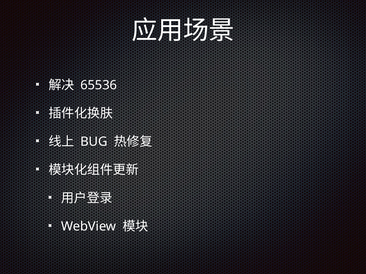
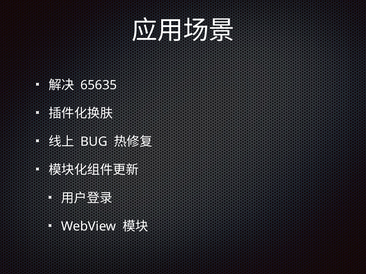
65536: 65536 -> 65635 (99, 85)
